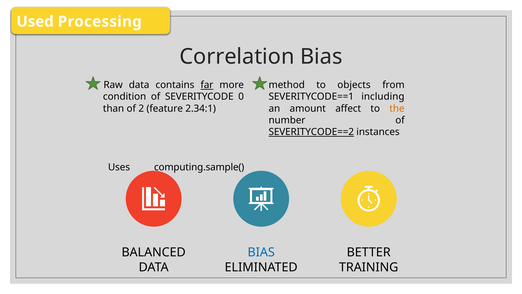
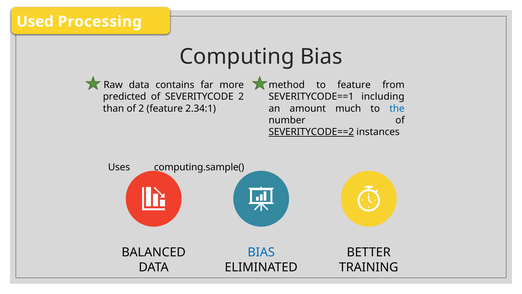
Correlation: Correlation -> Computing (237, 57)
far underline: present -> none (207, 85)
to objects: objects -> feature (354, 85)
condition: condition -> predicted (125, 97)
SEVERITYCODE 0: 0 -> 2 (241, 97)
affect: affect -> much (348, 108)
the colour: orange -> blue (397, 108)
